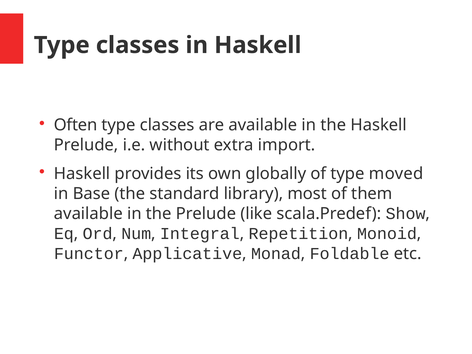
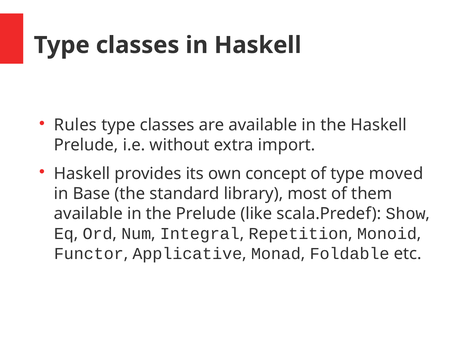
Often: Often -> Rules (75, 125)
globally: globally -> concept (276, 174)
